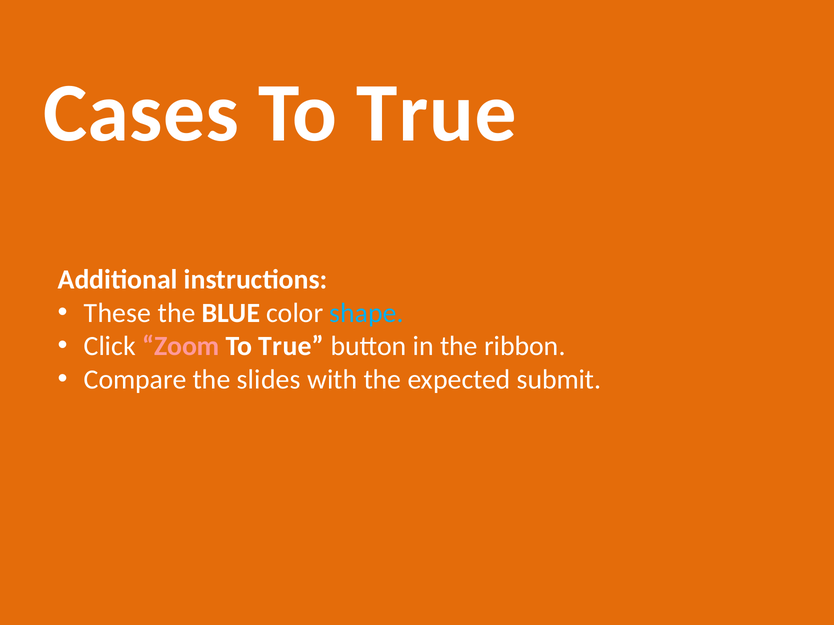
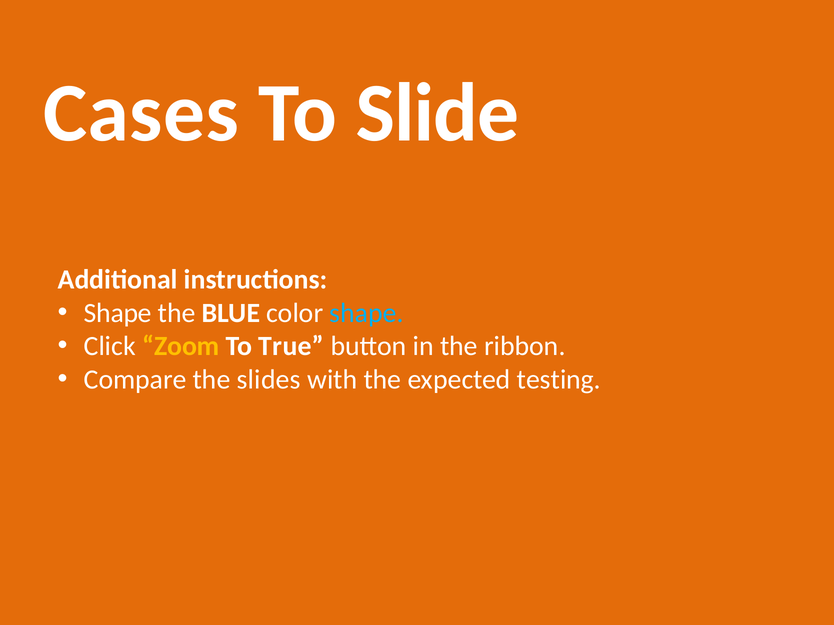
True: True -> Slide (437, 114)
These: These -> Shape (118, 313)
Zoom colour: pink -> yellow (181, 347)
submit: submit -> testing (559, 380)
